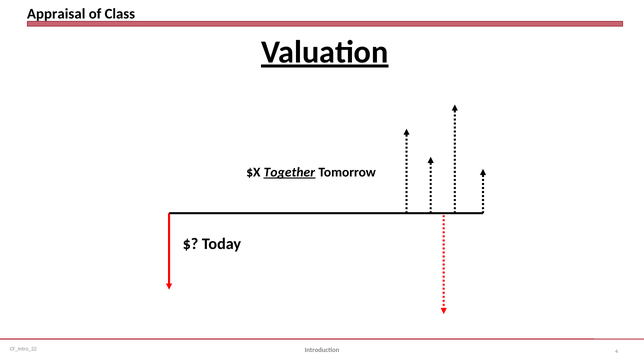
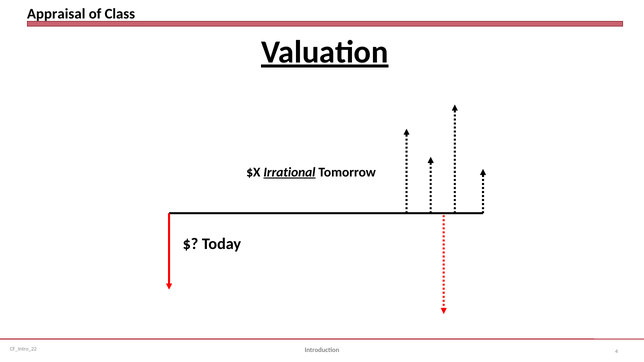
Together: Together -> Irrational (289, 172)
